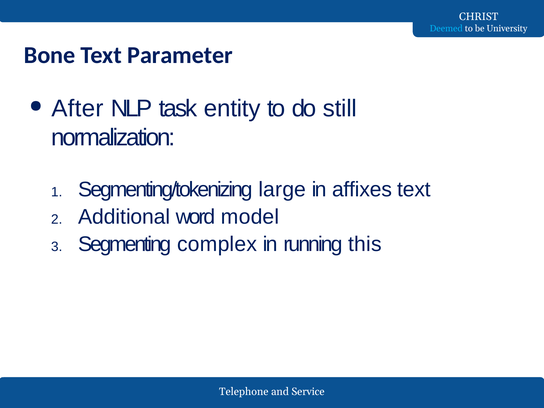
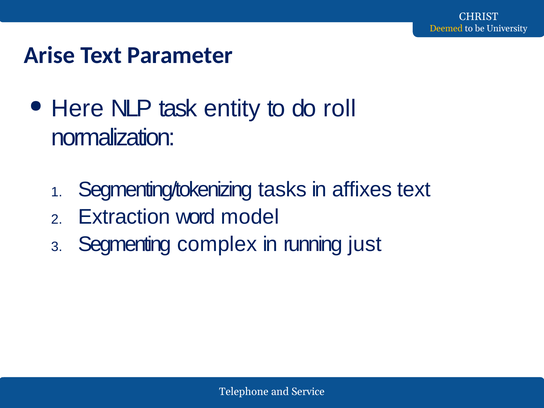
Deemed colour: light blue -> yellow (446, 28)
Bone: Bone -> Arise (50, 55)
After: After -> Here (78, 108)
still: still -> roll (340, 108)
large: large -> tasks (282, 190)
Additional: Additional -> Extraction (124, 217)
this: this -> just (365, 244)
